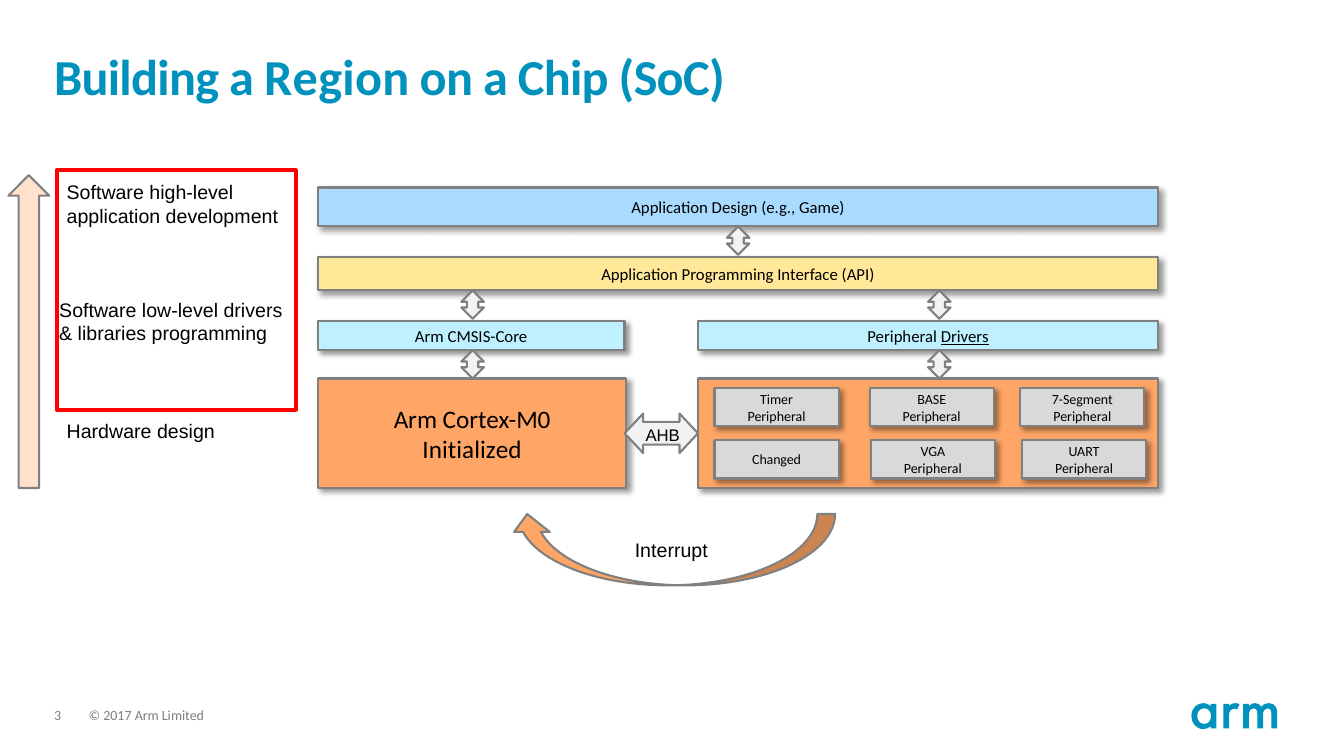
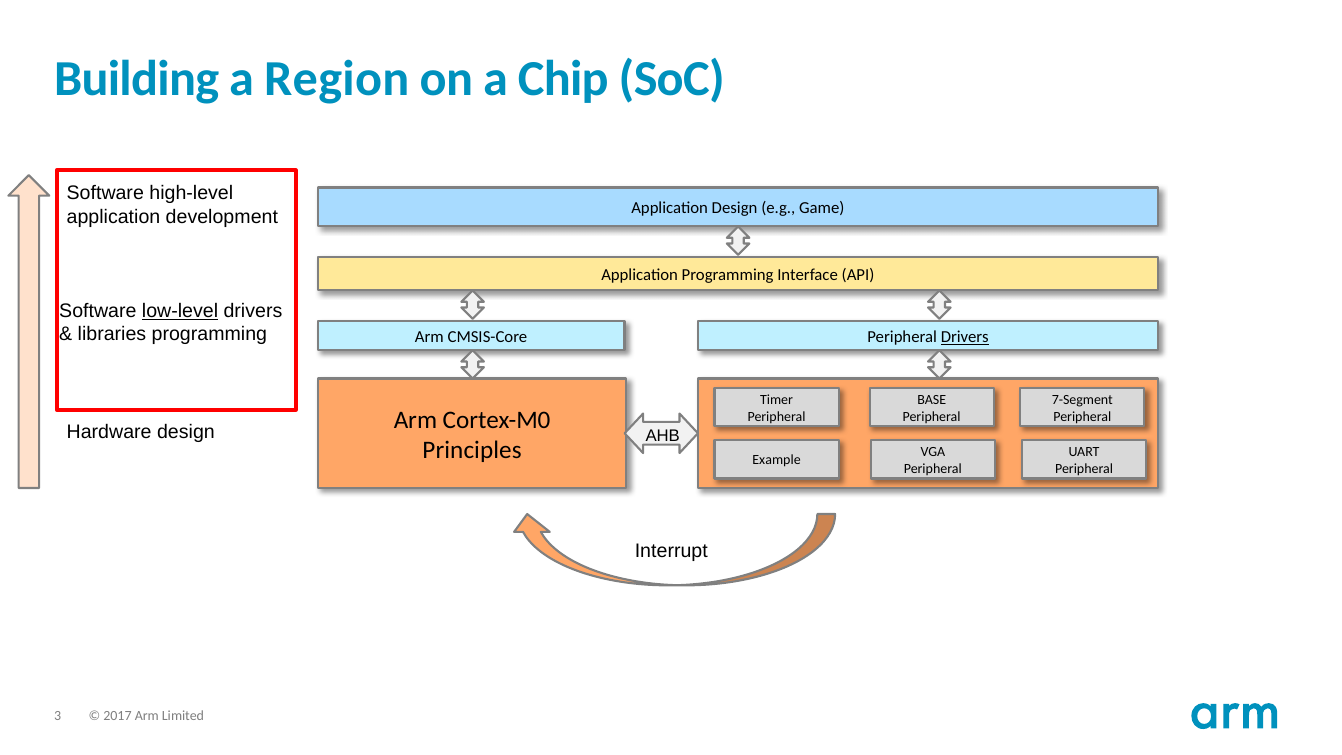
low-level underline: none -> present (180, 311)
Initialized: Initialized -> Principles (472, 450)
Changed: Changed -> Example (777, 460)
